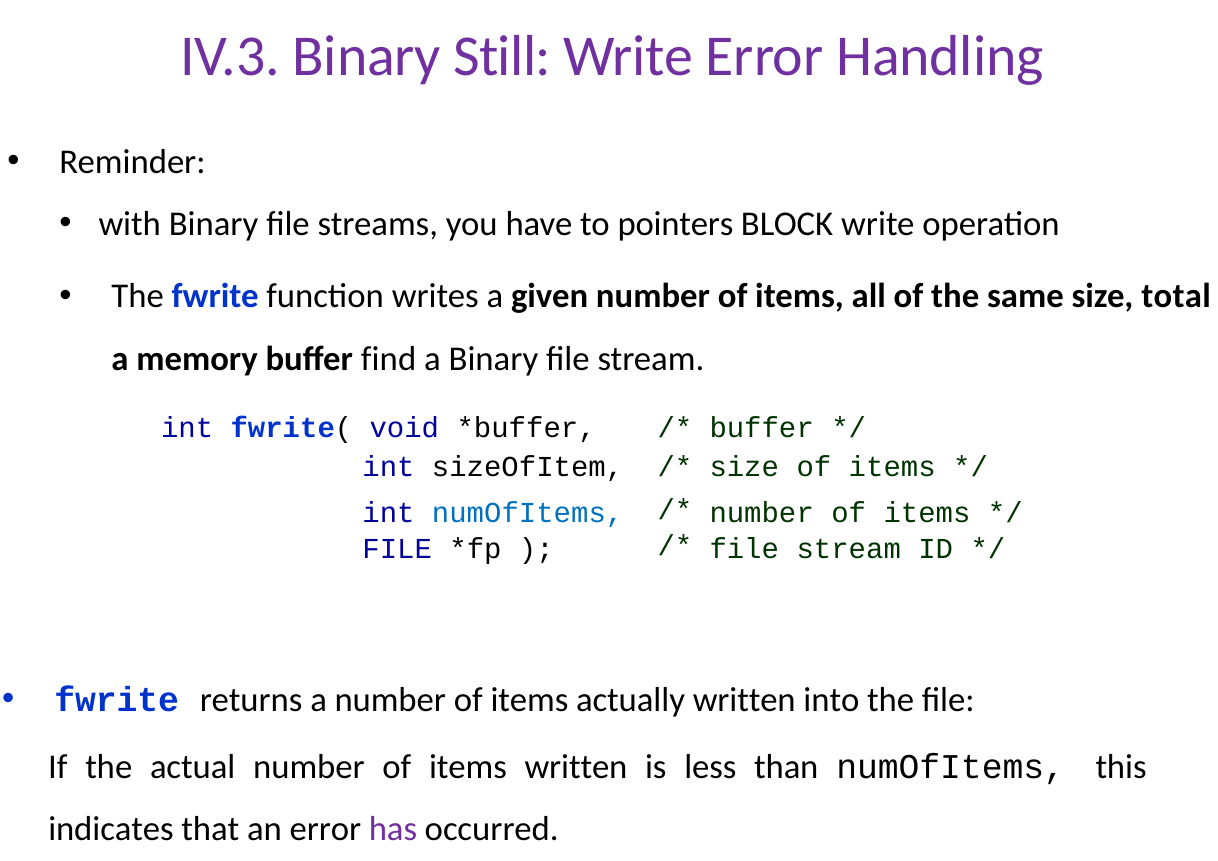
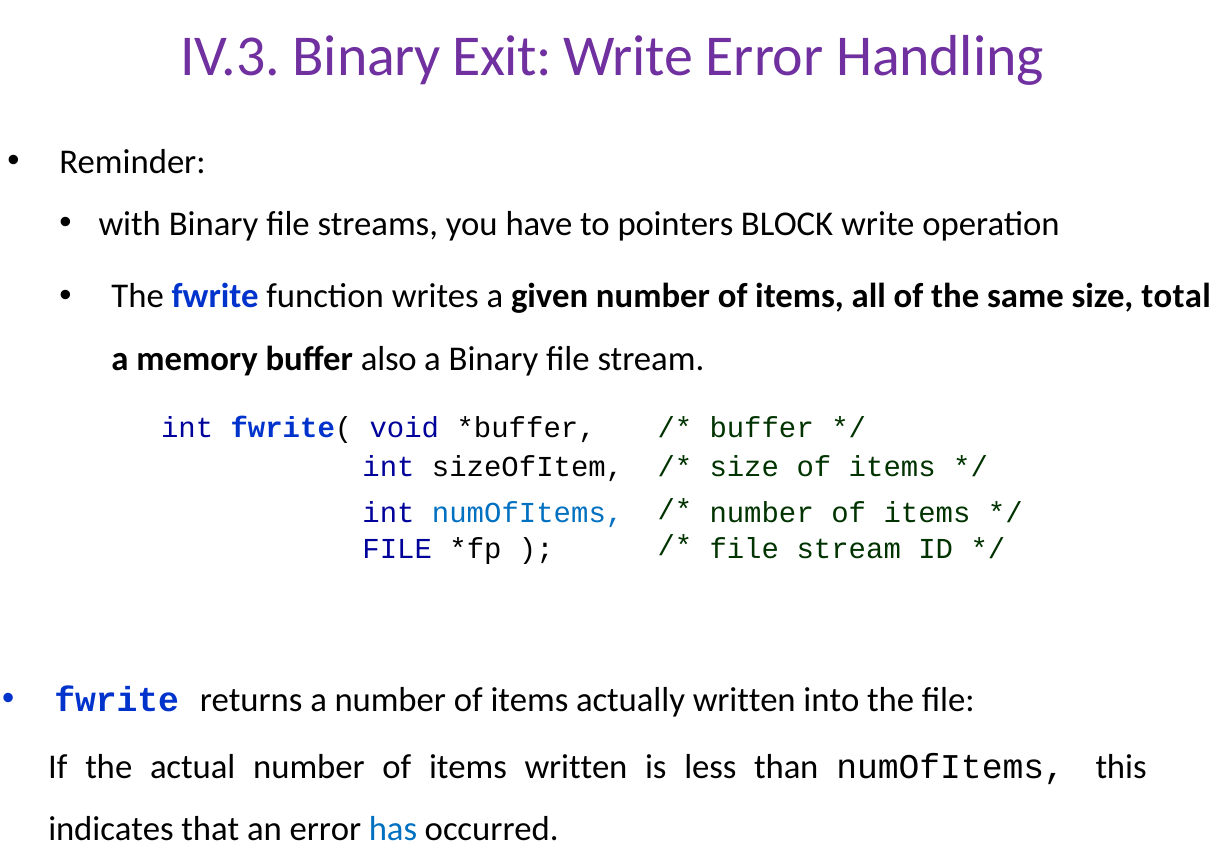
Still: Still -> Exit (502, 56)
find: find -> also (389, 359)
has colour: purple -> blue (393, 830)
